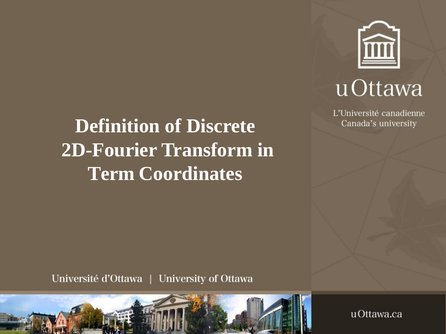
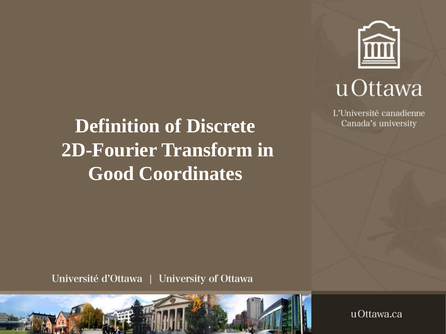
Term: Term -> Good (111, 174)
